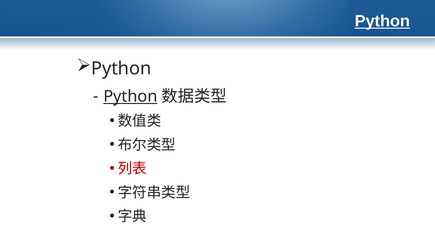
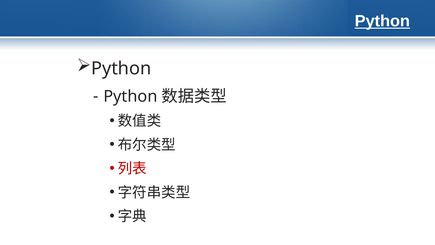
Python underline: present -> none (130, 96)
